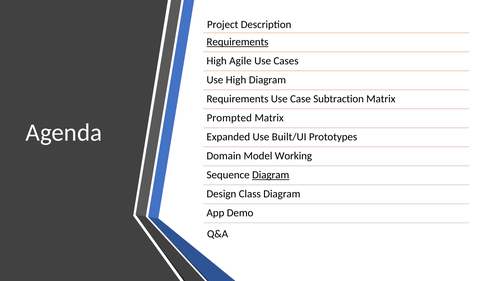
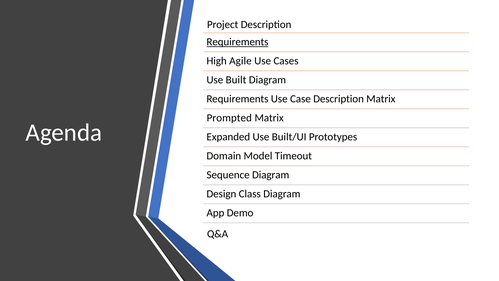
Use High: High -> Built (236, 80)
Case Subtraction: Subtraction -> Description (339, 99)
Working: Working -> Timeout (293, 156)
Diagram underline: present -> none (271, 175)
